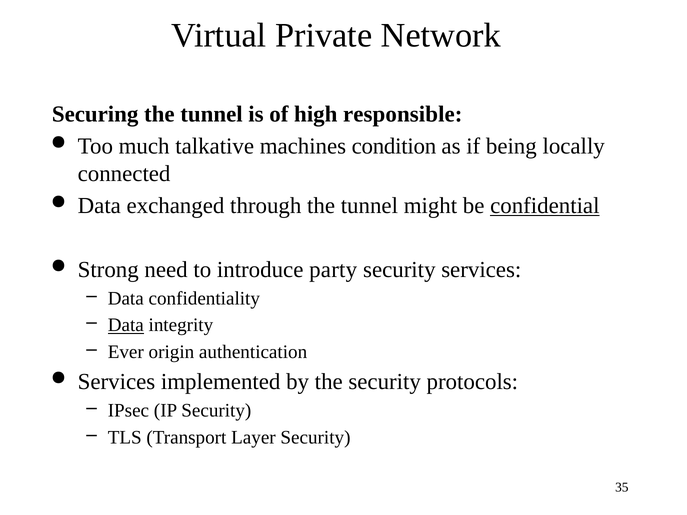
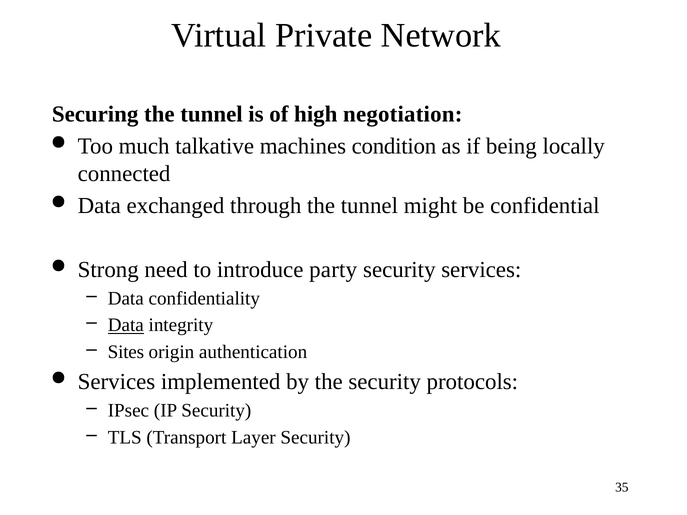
responsible: responsible -> negotiation (403, 114)
confidential underline: present -> none (545, 206)
Ever: Ever -> Sites (126, 352)
